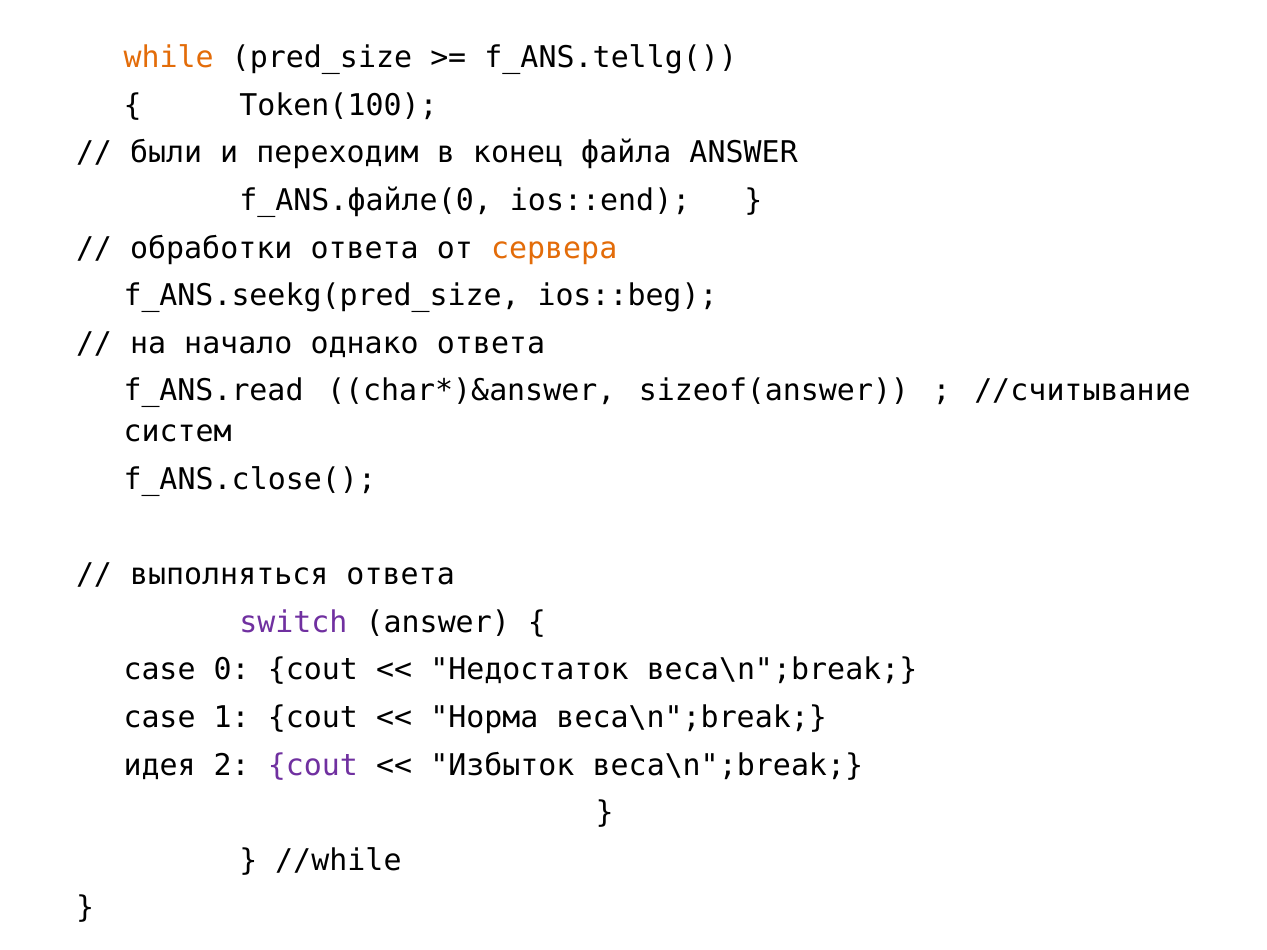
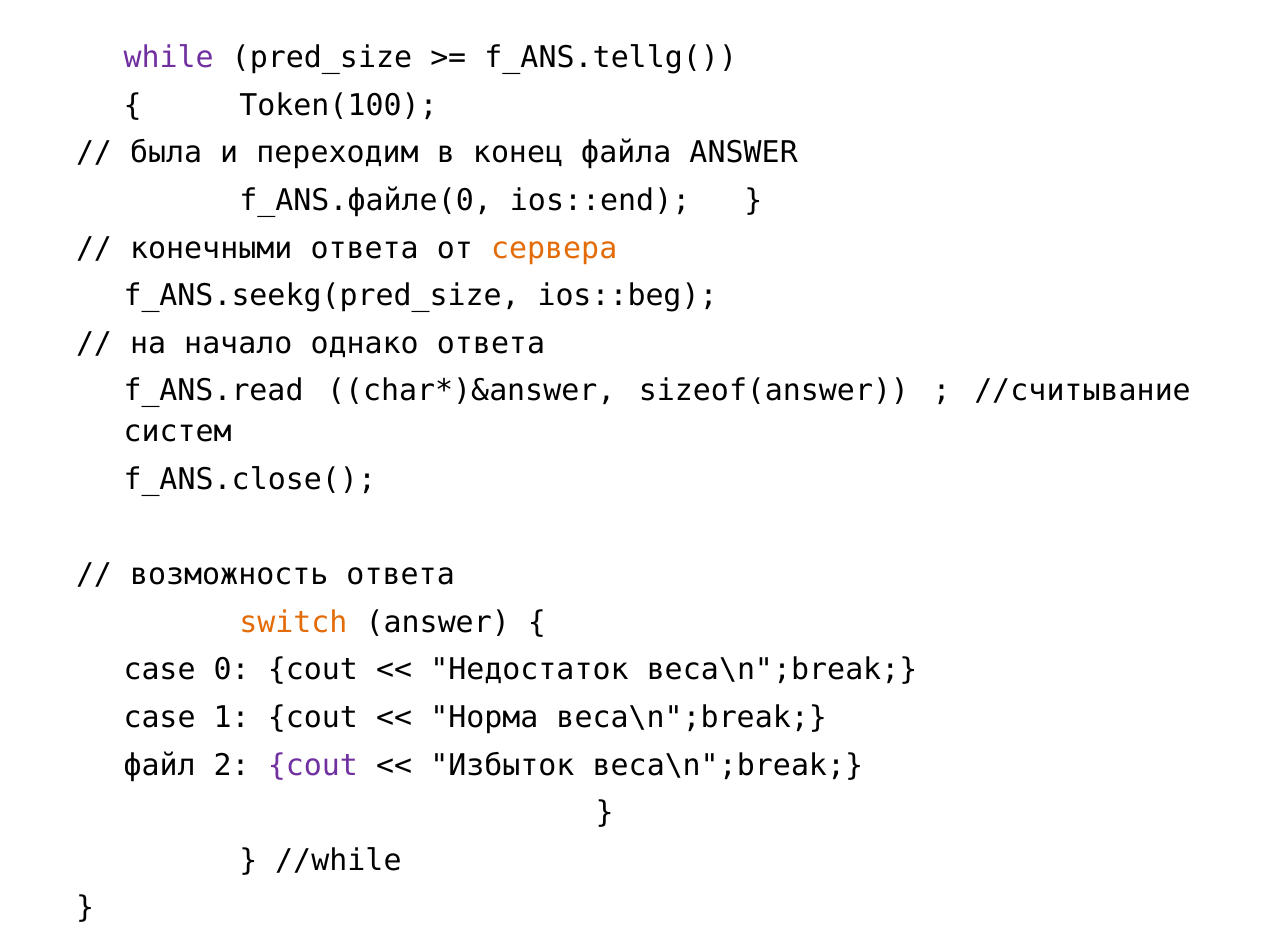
while colour: orange -> purple (169, 58)
были: были -> была (166, 153)
обработки: обработки -> конечными (211, 248)
выполняться: выполняться -> возможность (229, 575)
switch colour: purple -> orange (293, 623)
идея: идея -> файл (160, 765)
